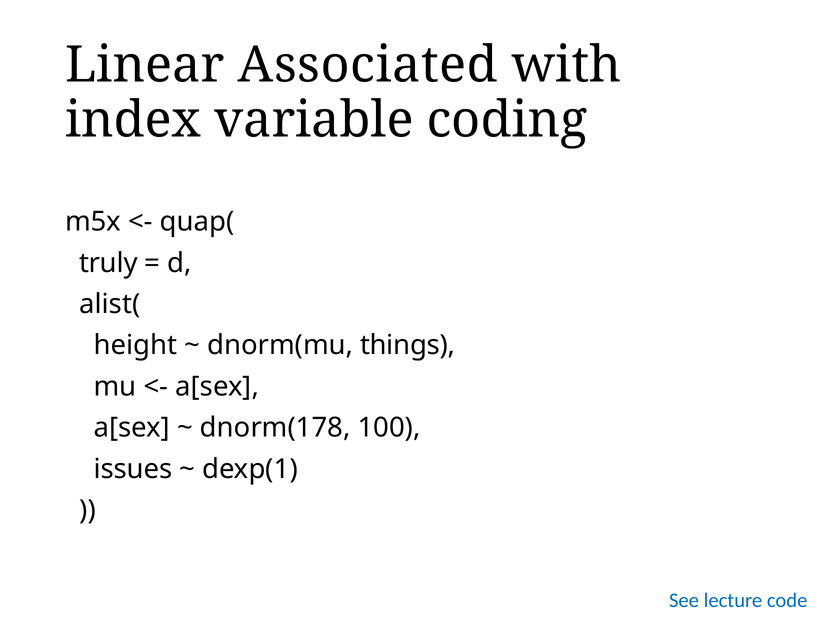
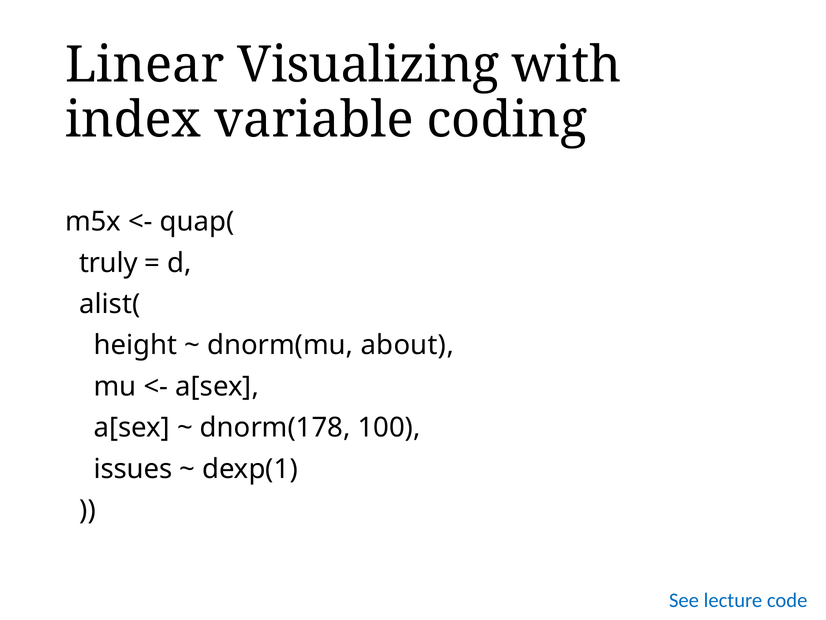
Associated: Associated -> Visualizing (368, 65)
things: things -> about (407, 345)
